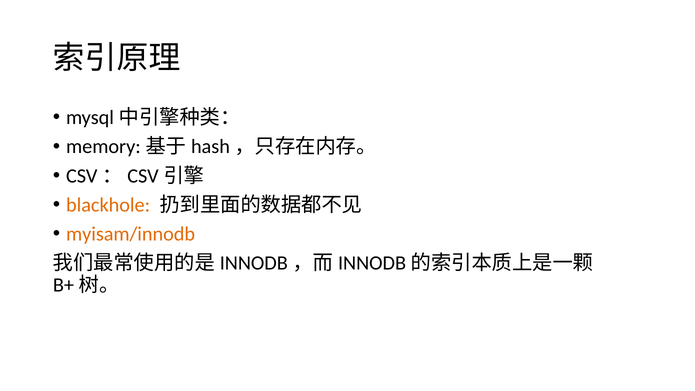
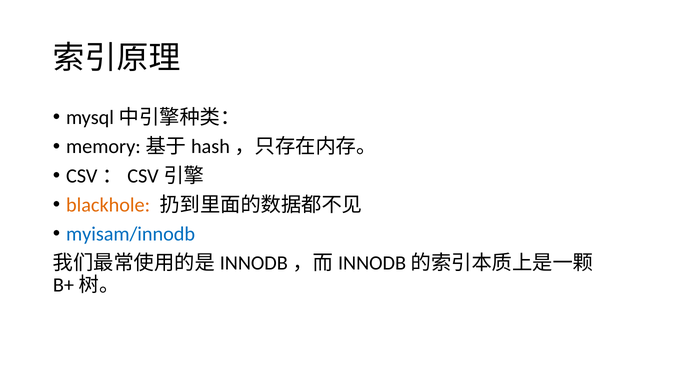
myisam/innodb colour: orange -> blue (131, 234)
